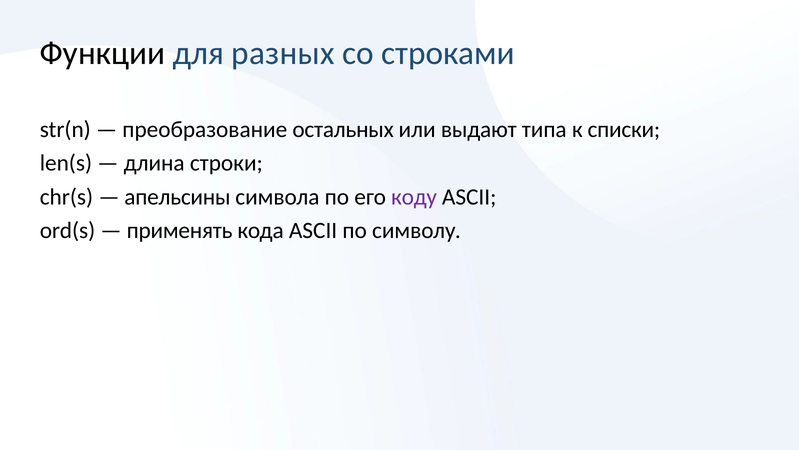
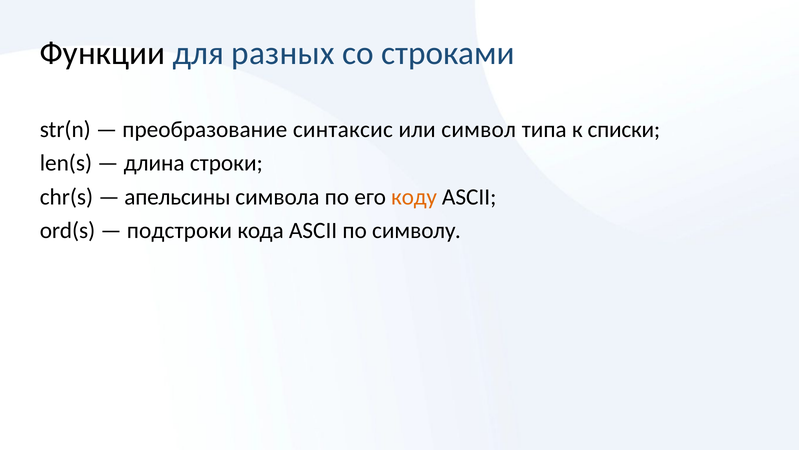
остальных: остальных -> синтаксис (343, 130)
выдают: выдают -> символ (479, 130)
коду colour: purple -> orange (414, 197)
применять: применять -> подстроки (179, 230)
